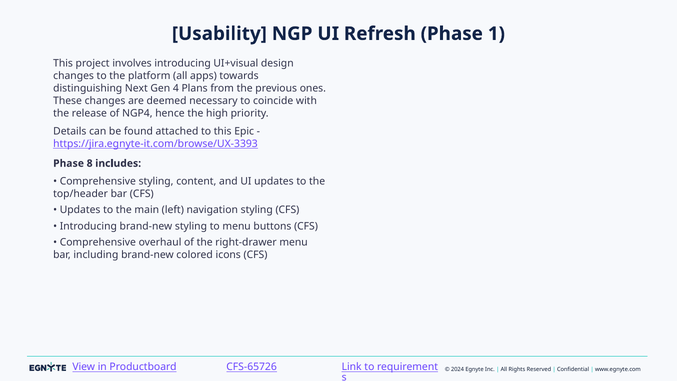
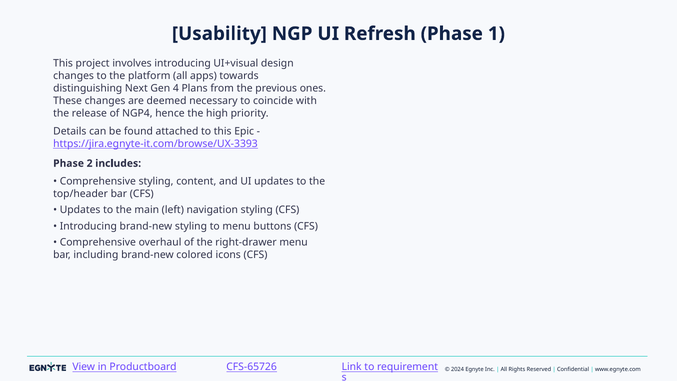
8: 8 -> 2 (90, 163)
